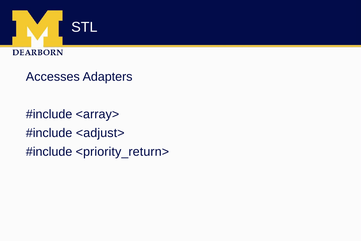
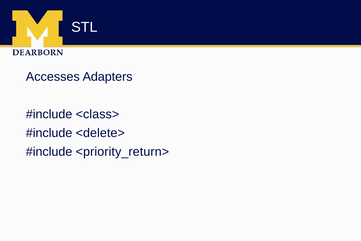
<array>: <array> -> <class> (97, 114)
<adjust>: <adjust> -> <delete> (100, 133)
